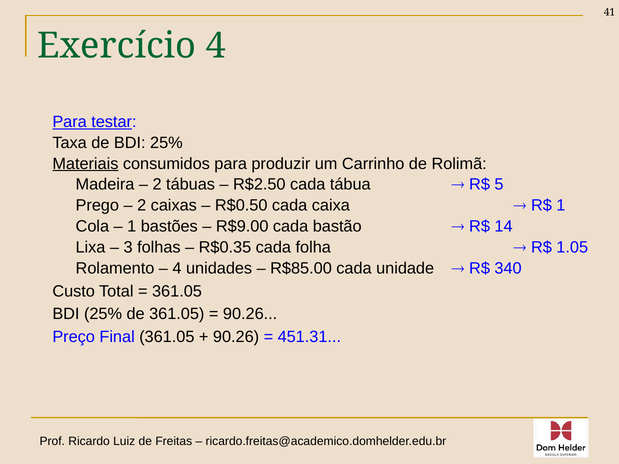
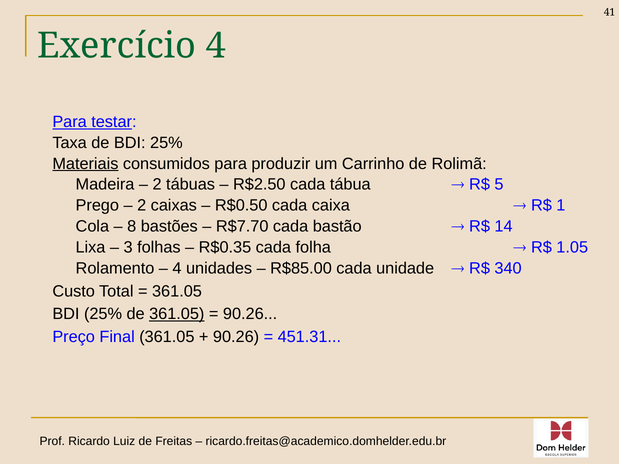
1: 1 -> 8 (132, 226)
R$9.00: R$9.00 -> R$7.70 (242, 226)
361.05 underline: none -> present (177, 314)
